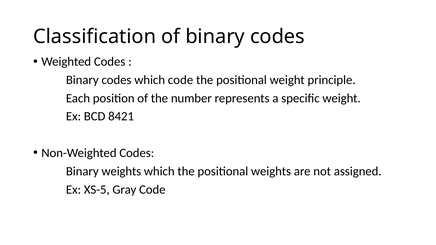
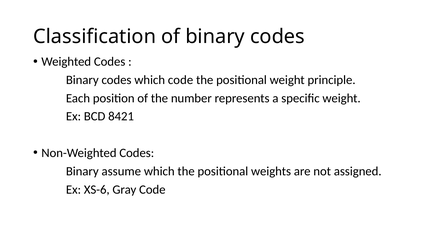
Binary weights: weights -> assume (121, 171)
XS-5: XS-5 -> XS-6 (97, 190)
